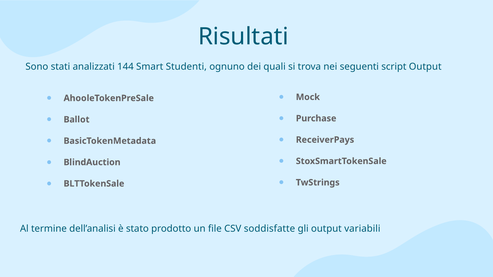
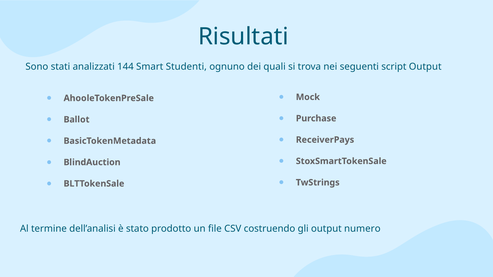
soddisfatte: soddisfatte -> costruendo (270, 229)
variabili: variabili -> numero (362, 229)
